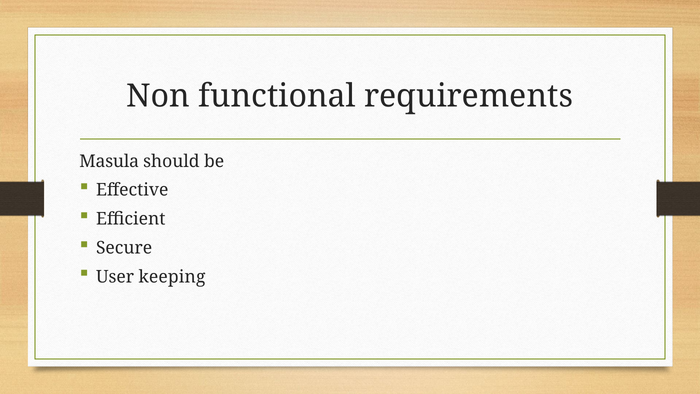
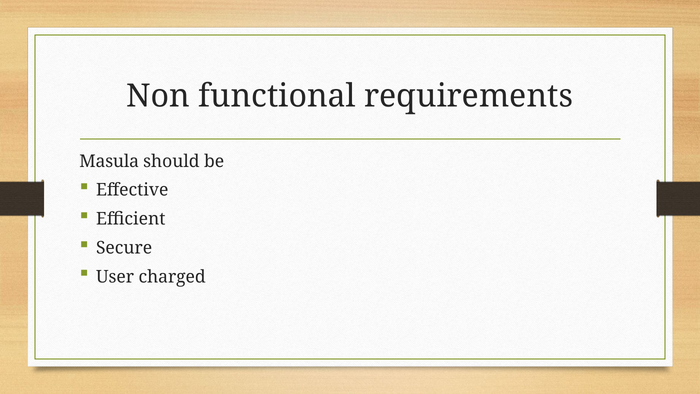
keeping: keeping -> charged (172, 277)
